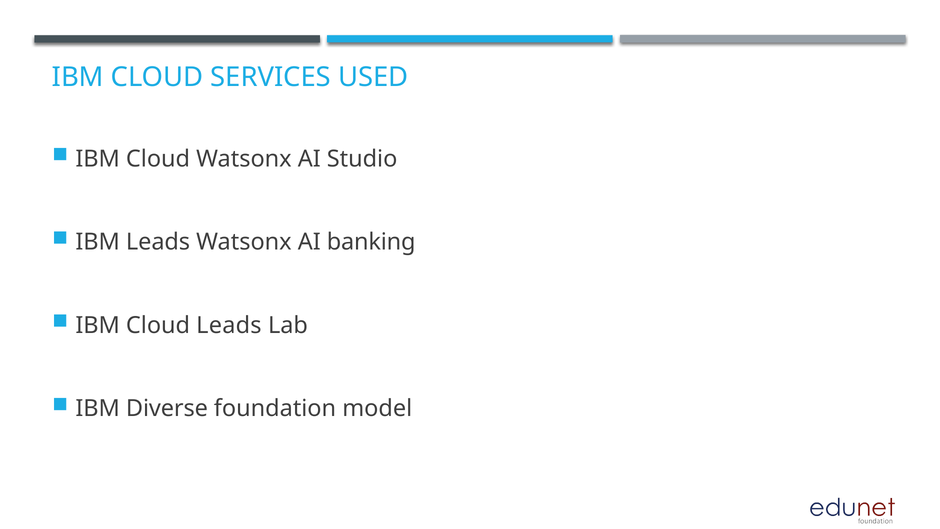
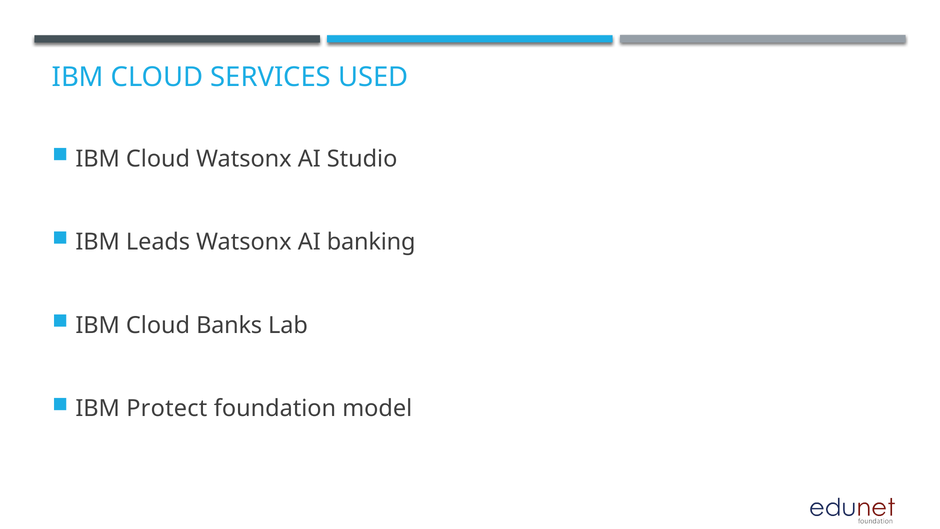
Cloud Leads: Leads -> Banks (229, 325)
Diverse: Diverse -> Protect (167, 408)
